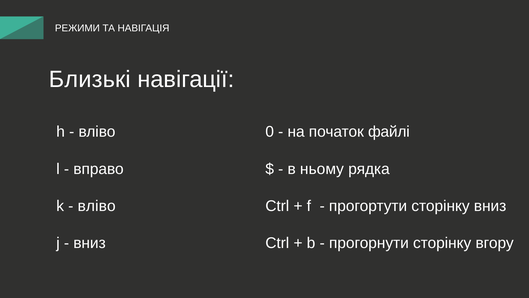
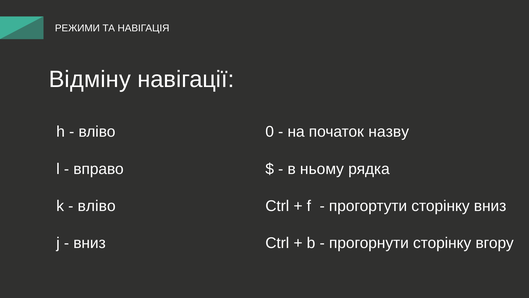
Близькі: Близькі -> Відміну (90, 79)
файлі: файлі -> назву (389, 132)
